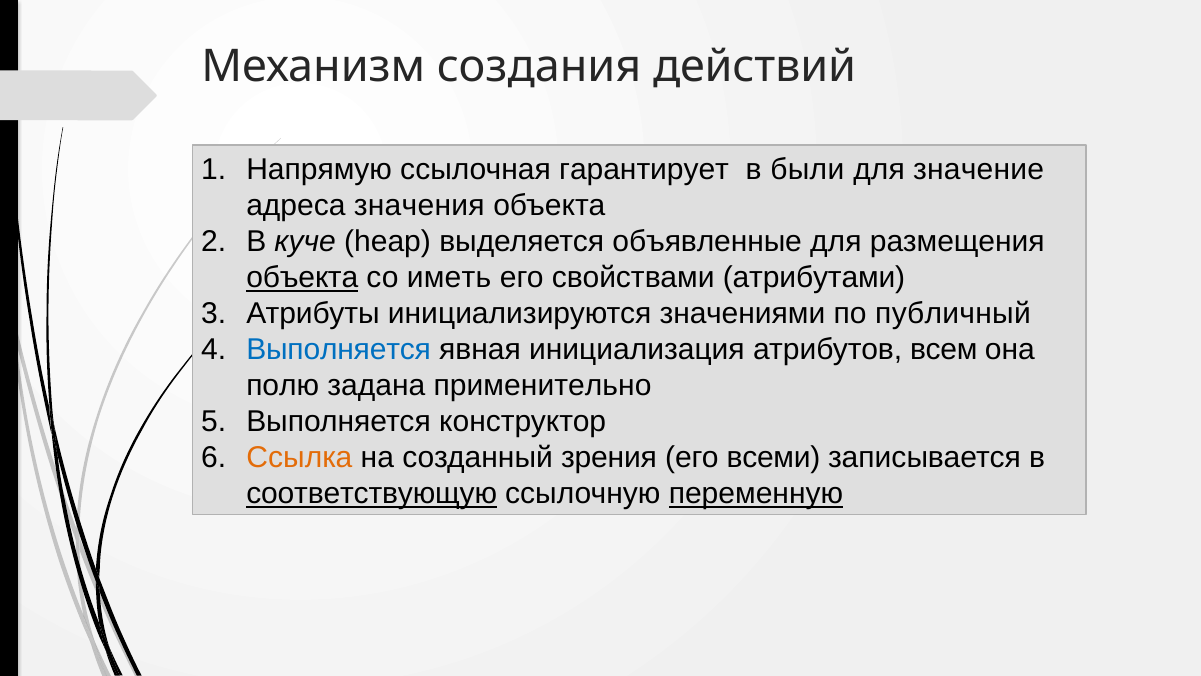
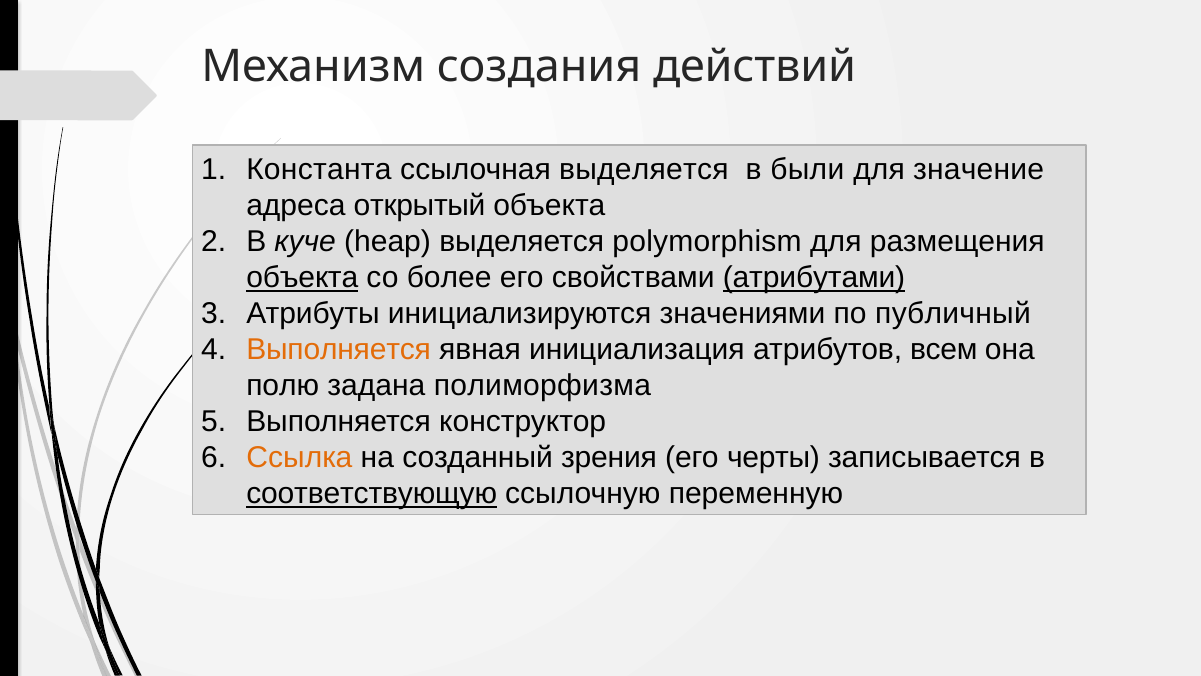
Напрямую: Напрямую -> Константа (319, 169)
ссылочная гарантирует: гарантирует -> выделяется (644, 169)
значения: значения -> открытый (420, 205)
объявленные: объявленные -> polymorphism (707, 241)
иметь: иметь -> более (449, 278)
атрибутами underline: none -> present (814, 278)
Выполняется colour: blue -> orange (339, 350)
применительно: применительно -> полиморфизма (542, 386)
всеми: всеми -> черты (773, 458)
переменную underline: present -> none (756, 494)
